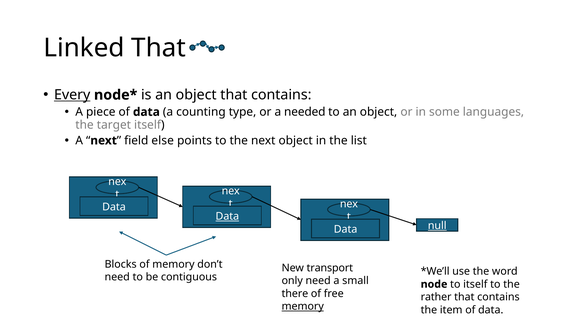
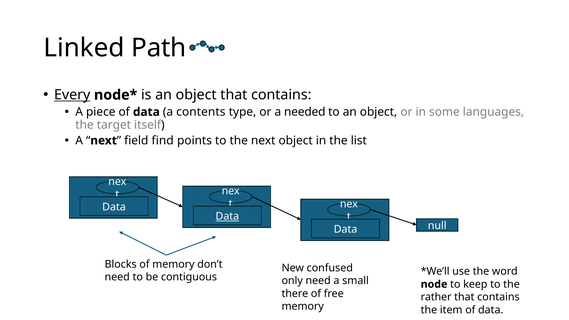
Linked That: That -> Path (159, 48)
counting: counting -> contents (201, 112)
else: else -> find (163, 141)
null underline: present -> none (437, 226)
transport: transport -> confused (330, 268)
to itself: itself -> keep (475, 284)
memory underline: present -> none (303, 306)
